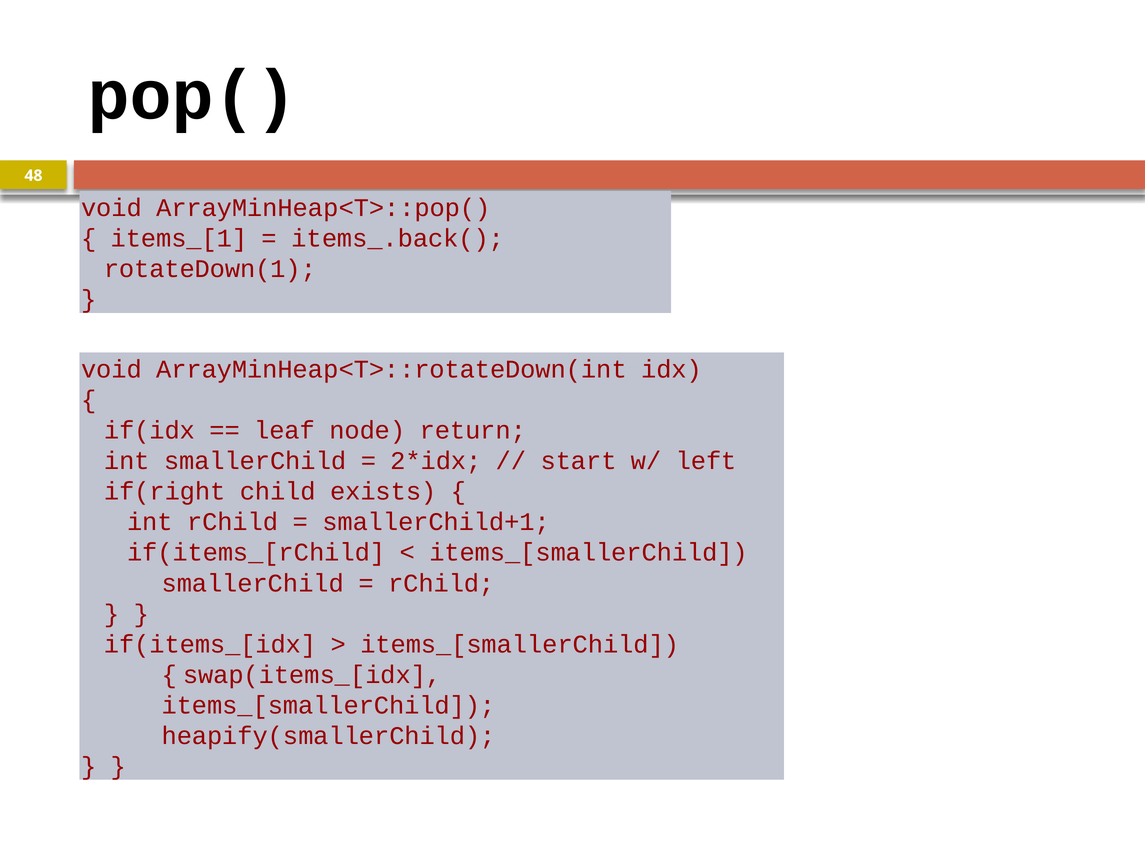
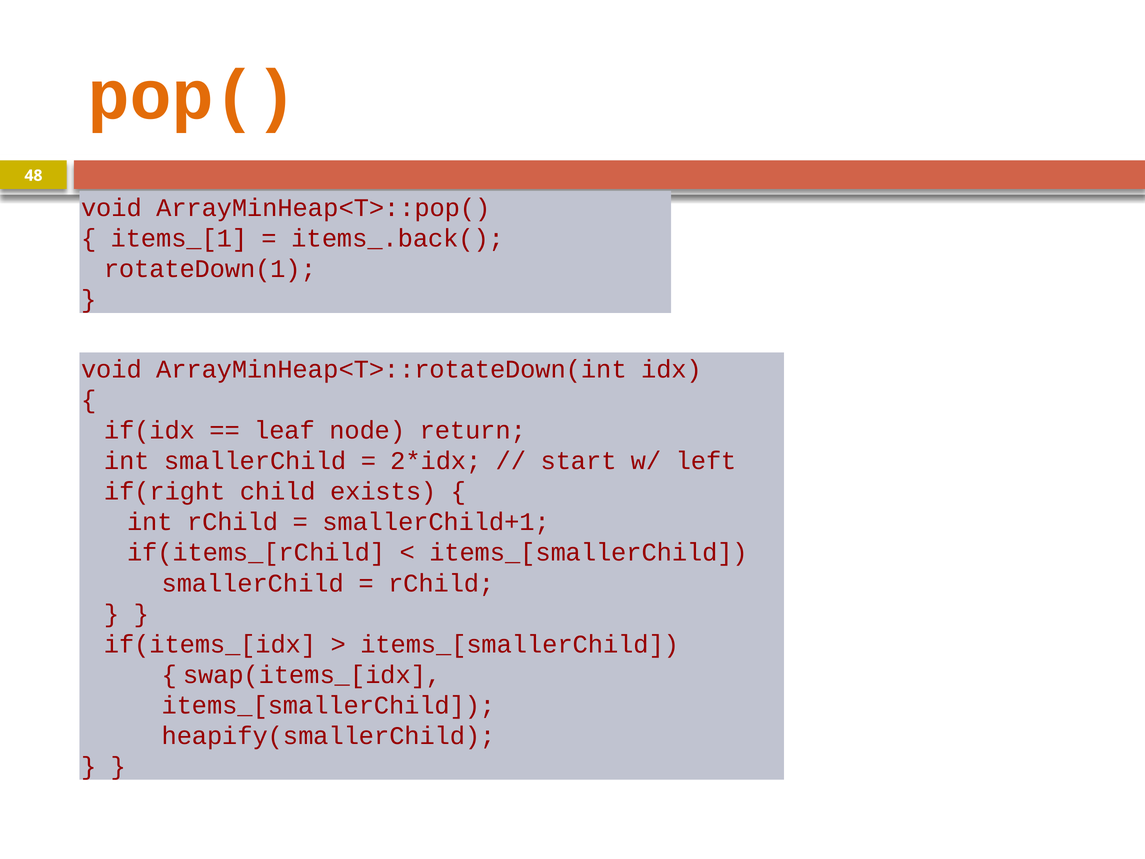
pop( colour: black -> orange (193, 96)
